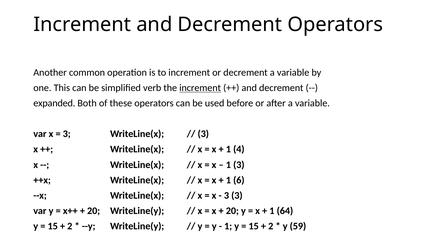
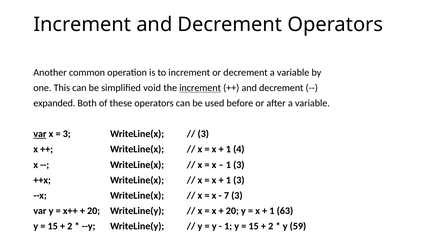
verb: verb -> void (152, 88)
var underline: none -> present (40, 134)
6: 6 -> 3 (239, 180)
3: 3 -> 7 (226, 196)
64: 64 -> 63 (285, 211)
